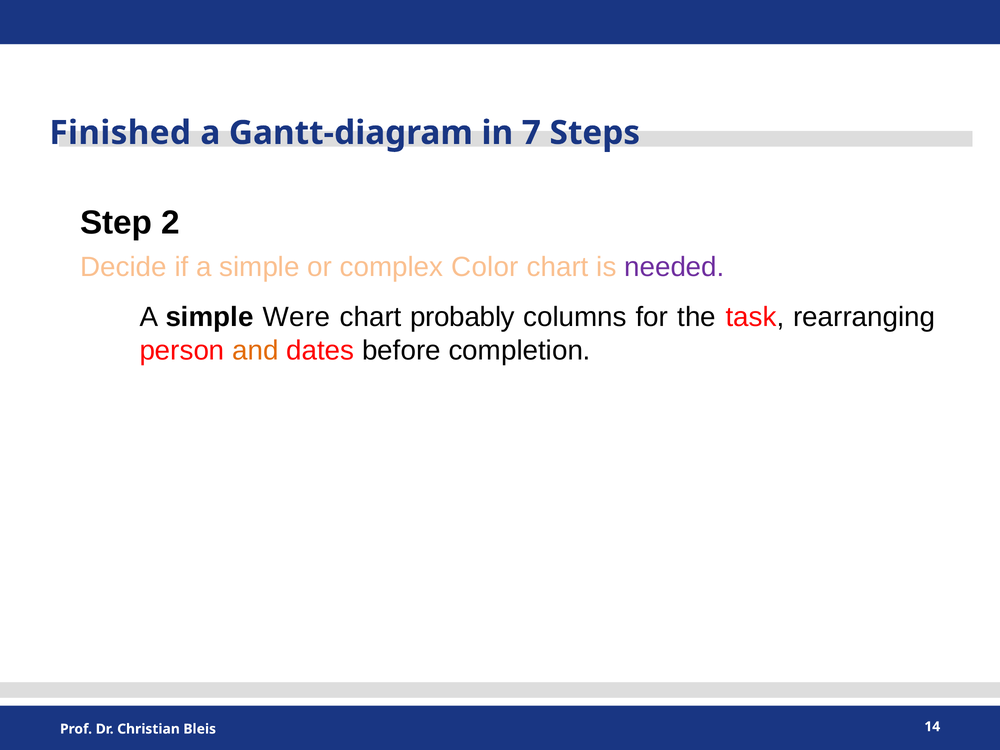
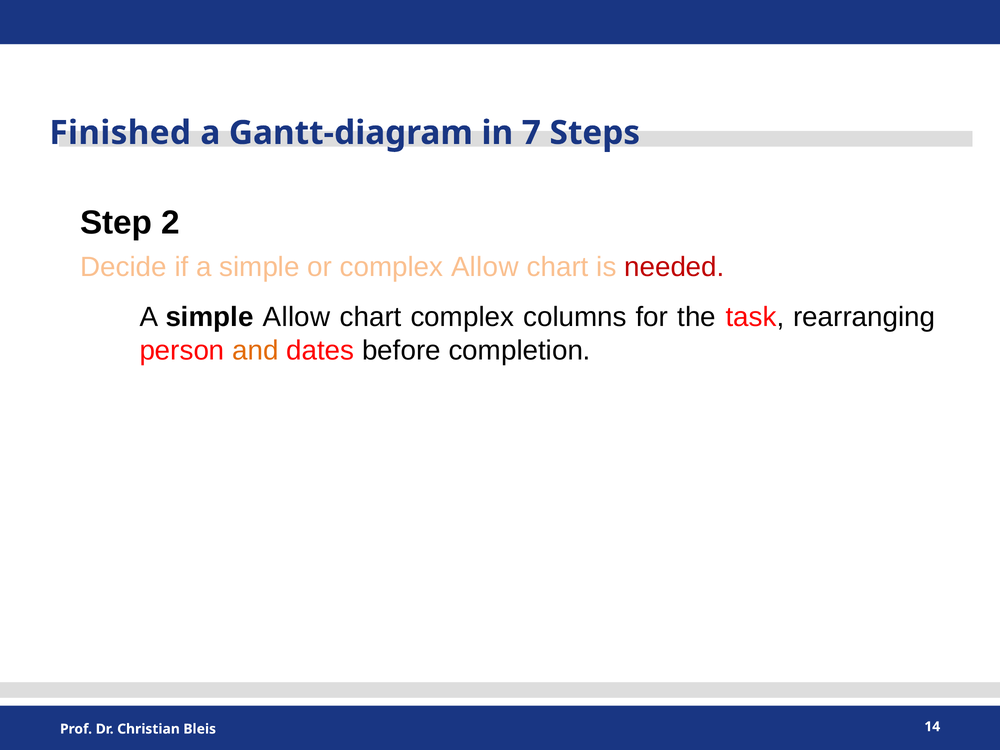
complex Color: Color -> Allow (485, 267)
needed colour: purple -> red (674, 267)
simple Were: Were -> Allow (297, 317)
chart probably: probably -> complex (462, 317)
